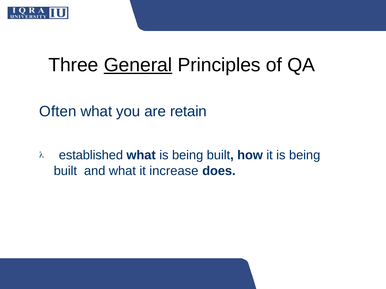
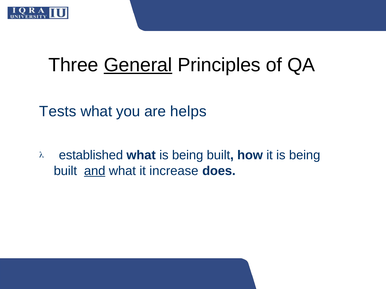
Often: Often -> Tests (58, 112)
retain: retain -> helps (188, 112)
and underline: none -> present (95, 171)
